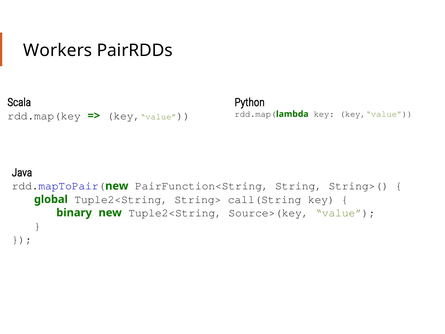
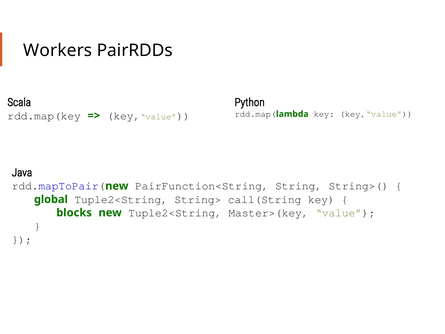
binary: binary -> blocks (74, 213)
Source>(key: Source>(key -> Master>(key (269, 213)
